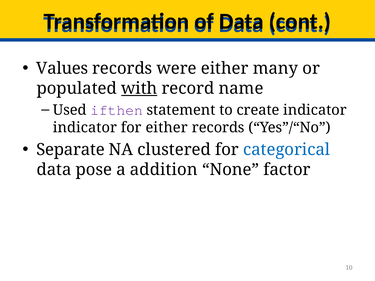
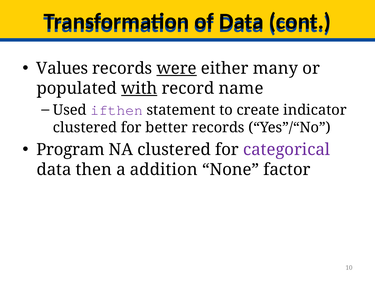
were underline: none -> present (177, 69)
indicator: indicator -> clustered (85, 128)
for either: either -> better (167, 128)
Separate: Separate -> Program (70, 150)
categorical colour: blue -> purple (287, 150)
pose: pose -> then (94, 170)
